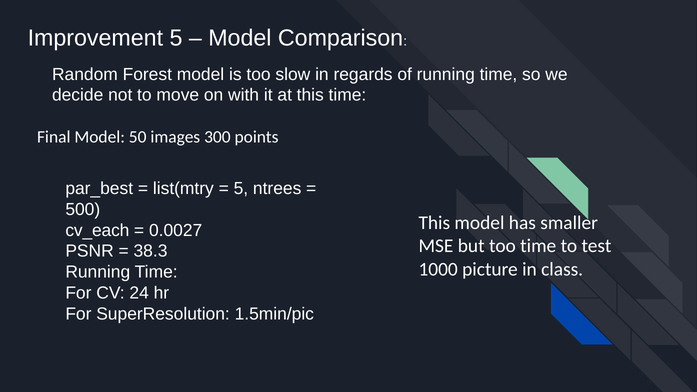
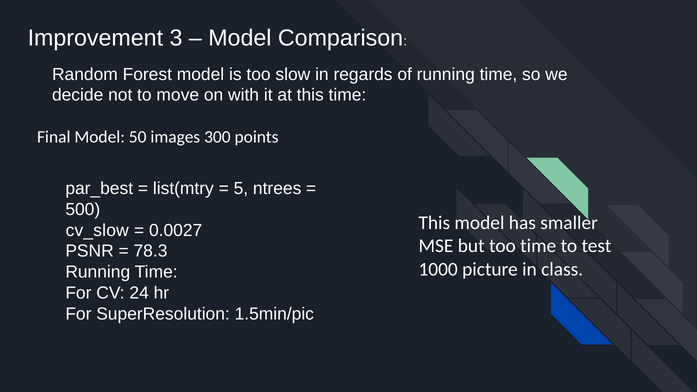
Improvement 5: 5 -> 3 (176, 38)
cv_each: cv_each -> cv_slow (97, 230)
38.3: 38.3 -> 78.3 (151, 251)
